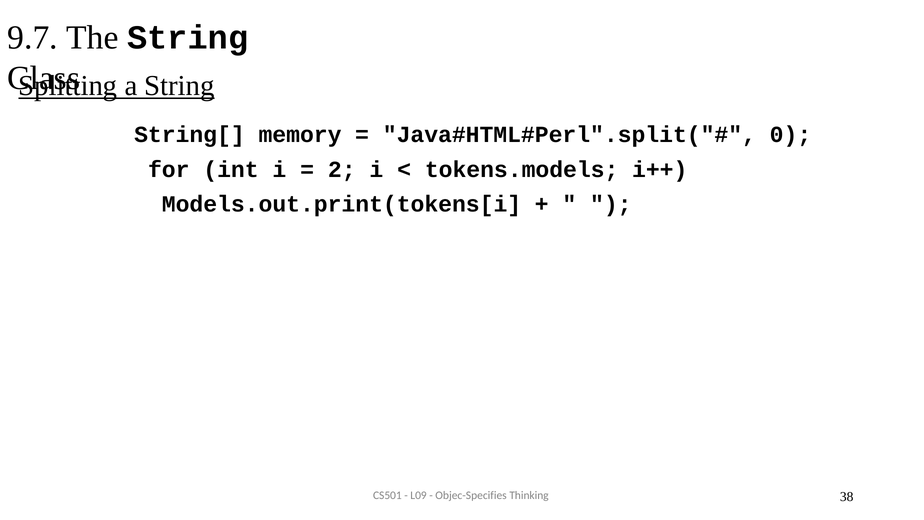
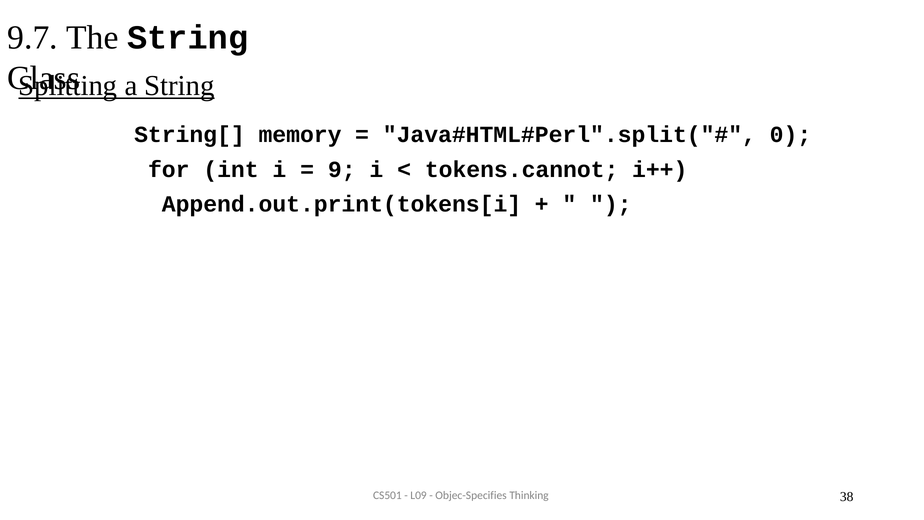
2: 2 -> 9 (342, 169)
tokens.models: tokens.models -> tokens.cannot (522, 169)
Models.out.print(tokens[i: Models.out.print(tokens[i -> Append.out.print(tokens[i (342, 204)
